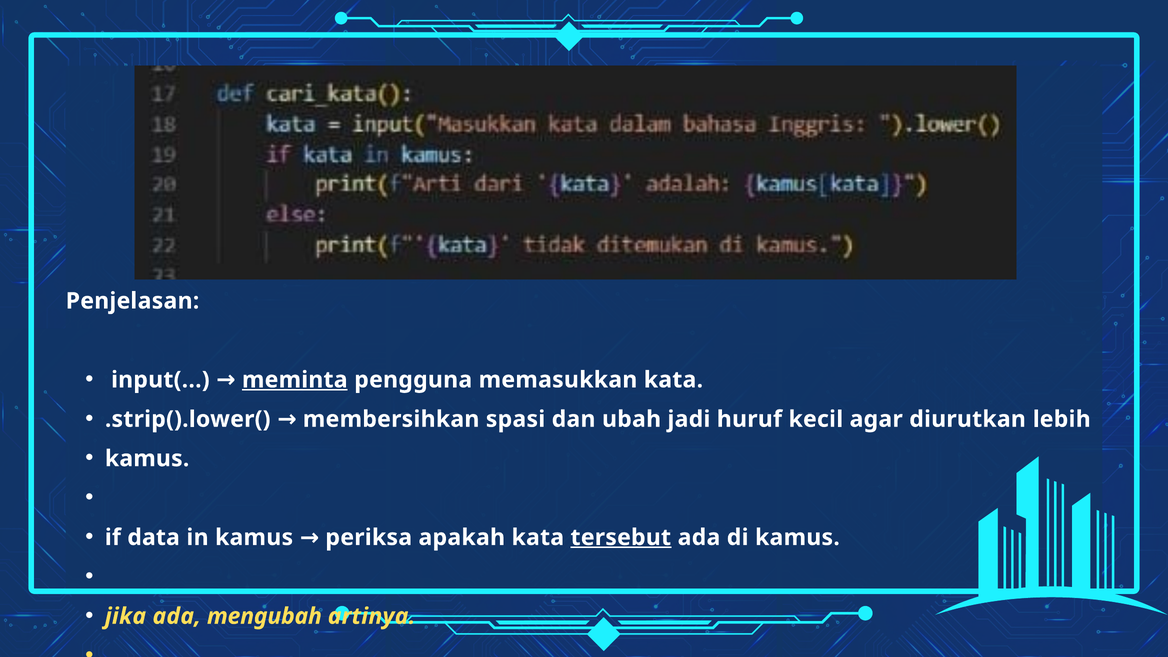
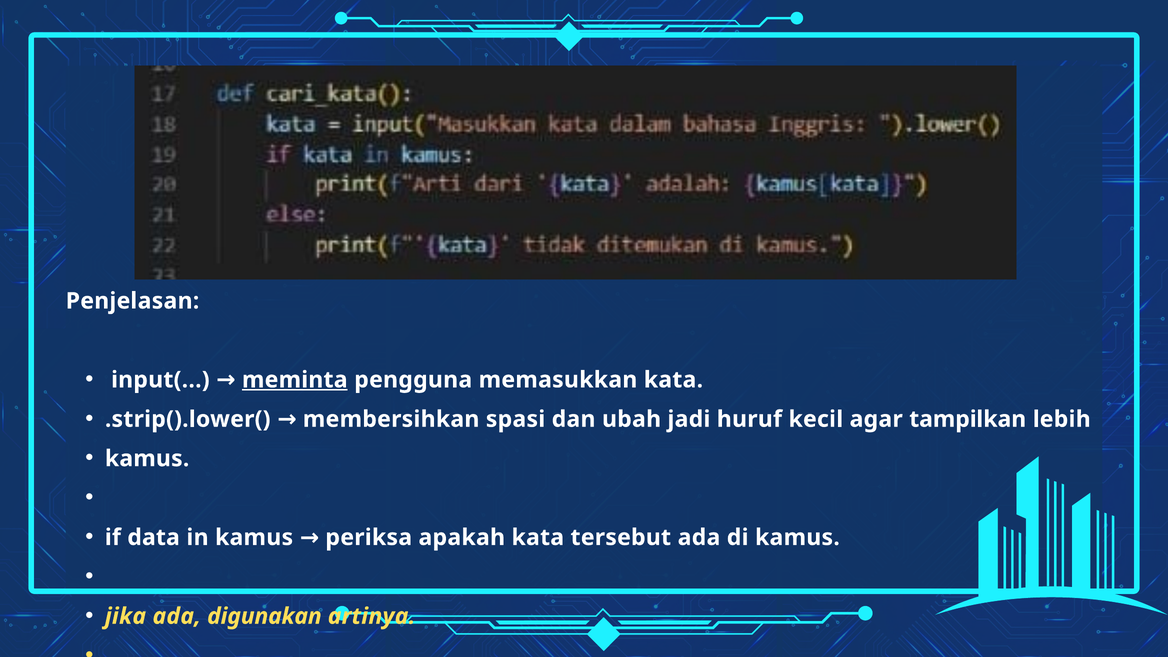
agar diurutkan: diurutkan -> tampilkan (968, 419)
tersebut underline: present -> none (621, 537)
mengubah: mengubah -> digunakan (264, 616)
